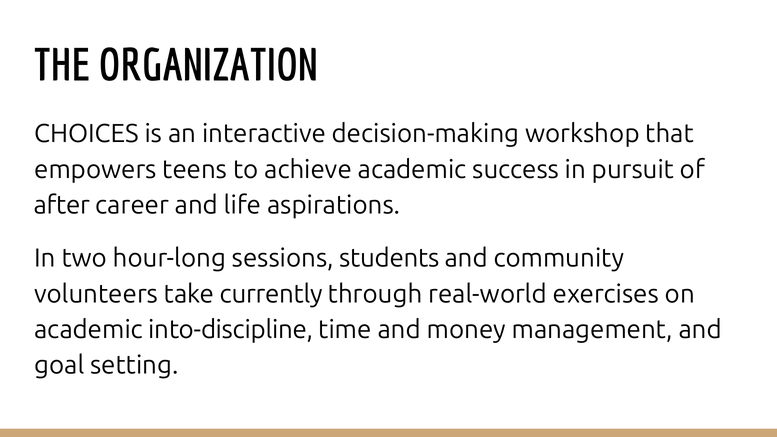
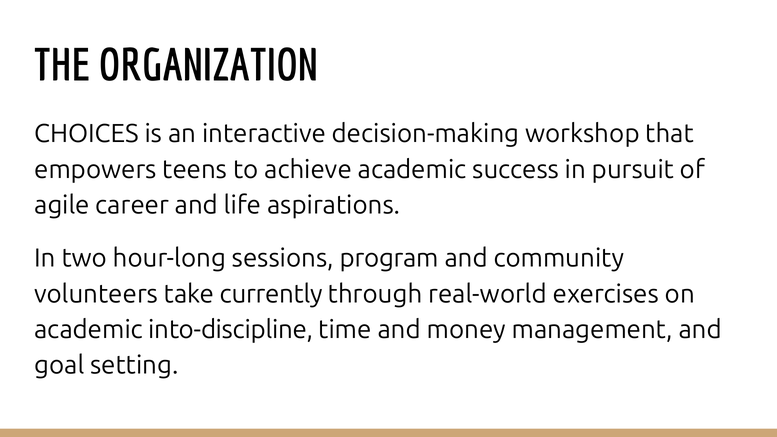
after: after -> agile (62, 205)
students: students -> program (389, 258)
